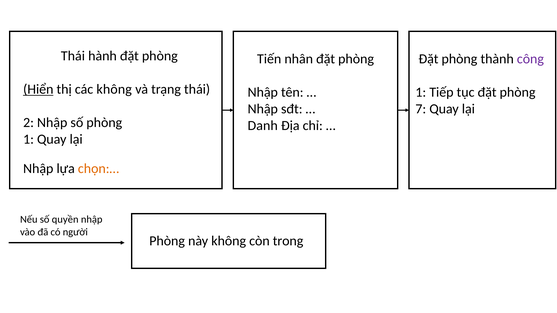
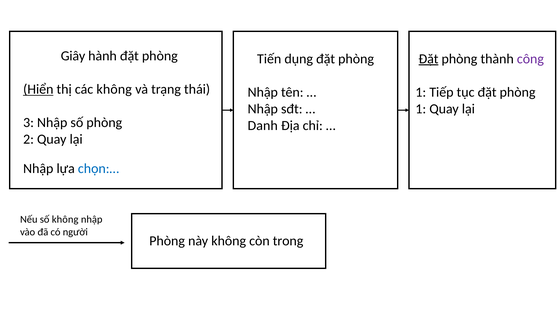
Thái: Thái -> Giây (73, 56)
nhân: nhân -> dụng (299, 59)
Đặt underline: none -> present (428, 59)
7: 7 -> 1 (421, 109)
2: 2 -> 3 (29, 123)
1: 1 -> 2 (29, 140)
chọn:… colour: orange -> blue (99, 169)
số quyền: quyền -> không (65, 220)
